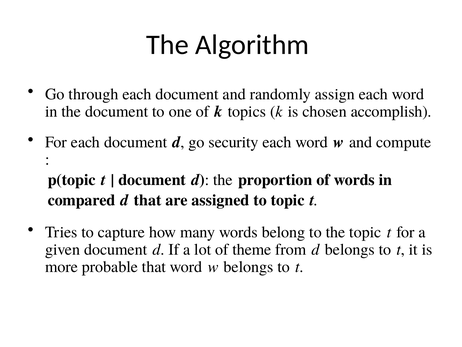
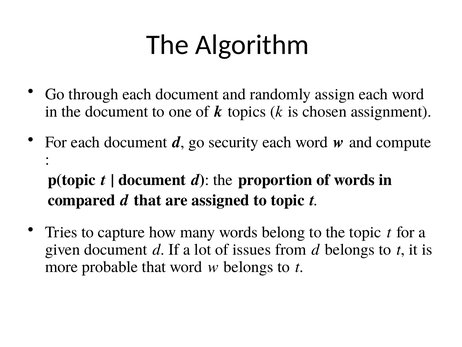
accomplish: accomplish -> assignment (391, 111)
theme: theme -> issues (252, 249)
